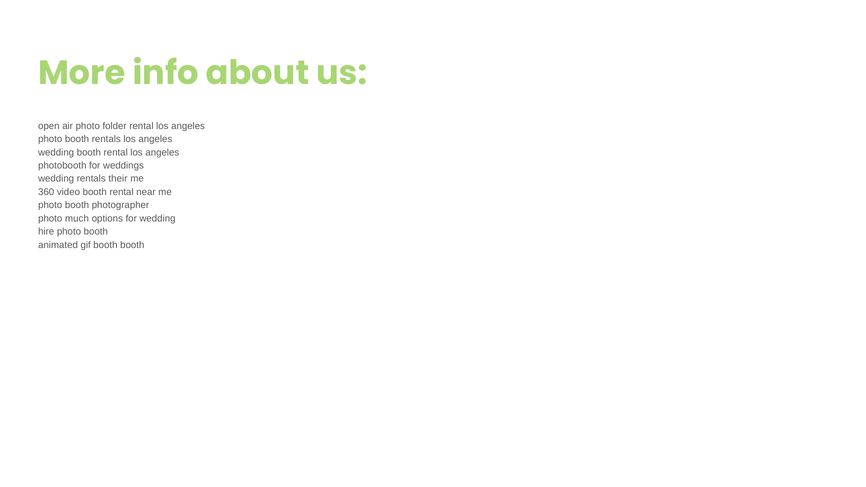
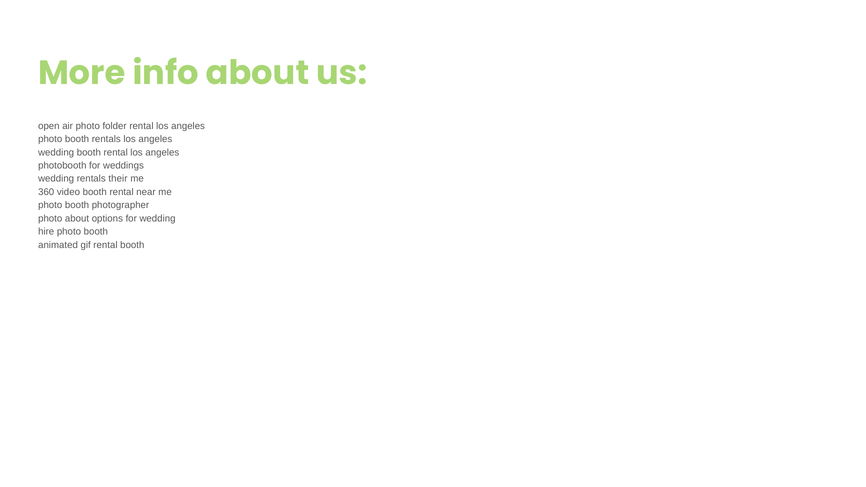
photo much: much -> about (77, 219)
gif booth: booth -> rental (105, 245)
